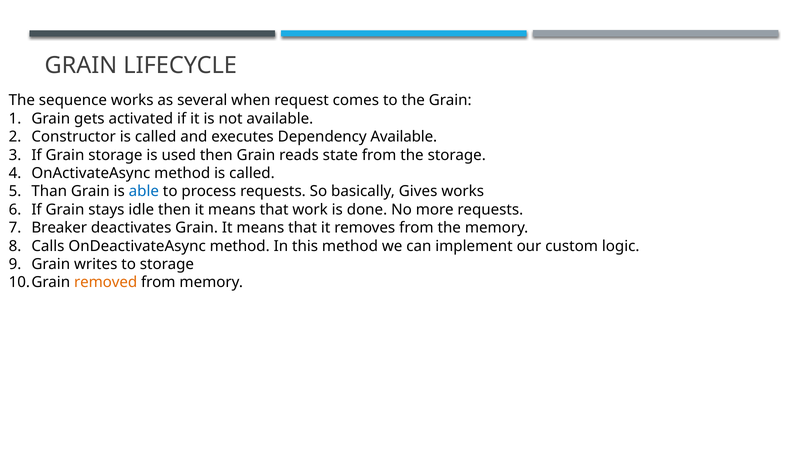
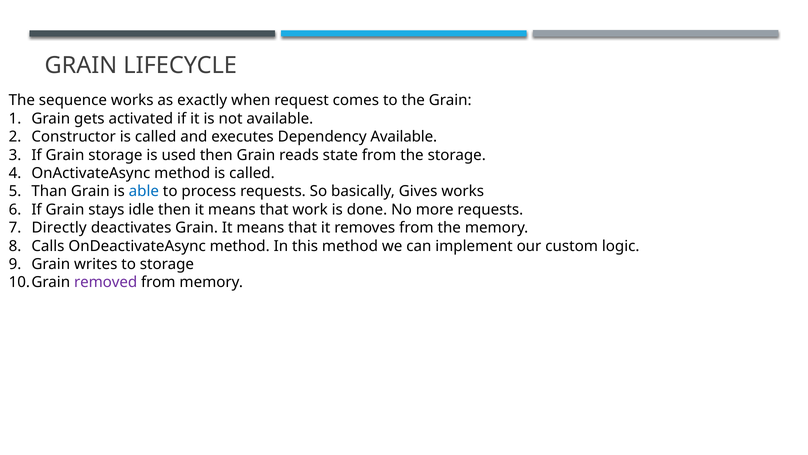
several: several -> exactly (202, 100)
Breaker: Breaker -> Directly (59, 228)
removed colour: orange -> purple (106, 282)
